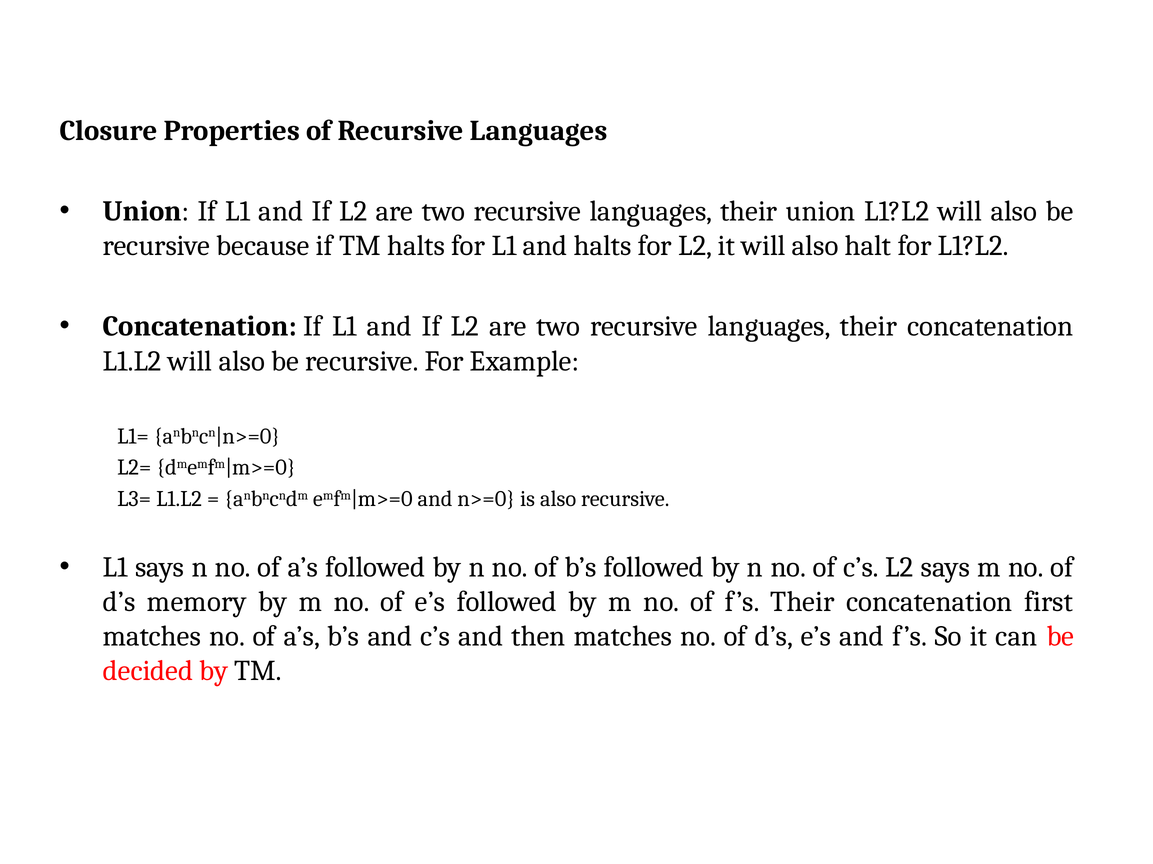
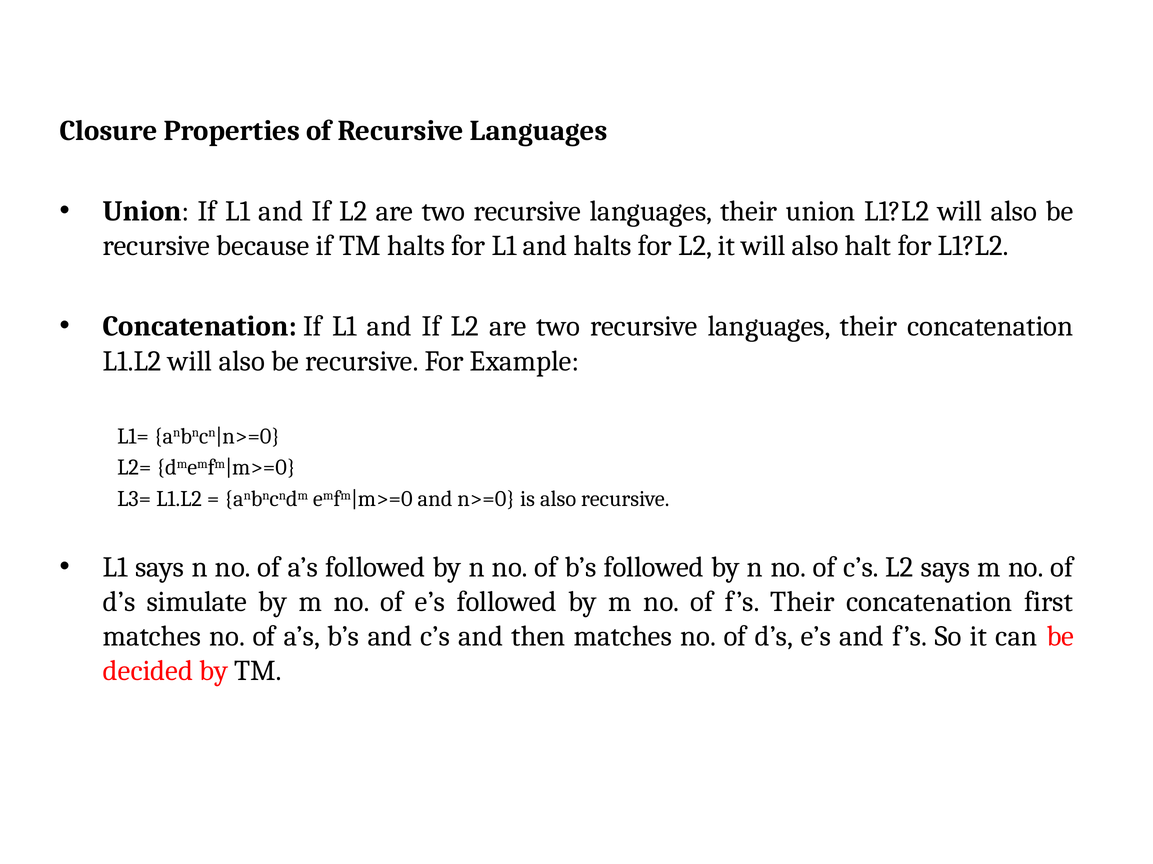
memory: memory -> simulate (197, 602)
